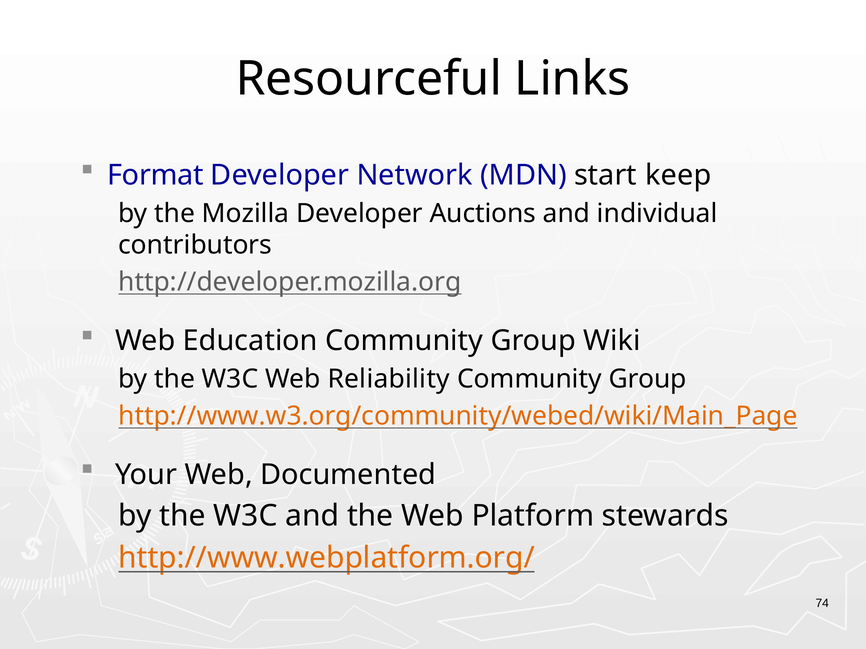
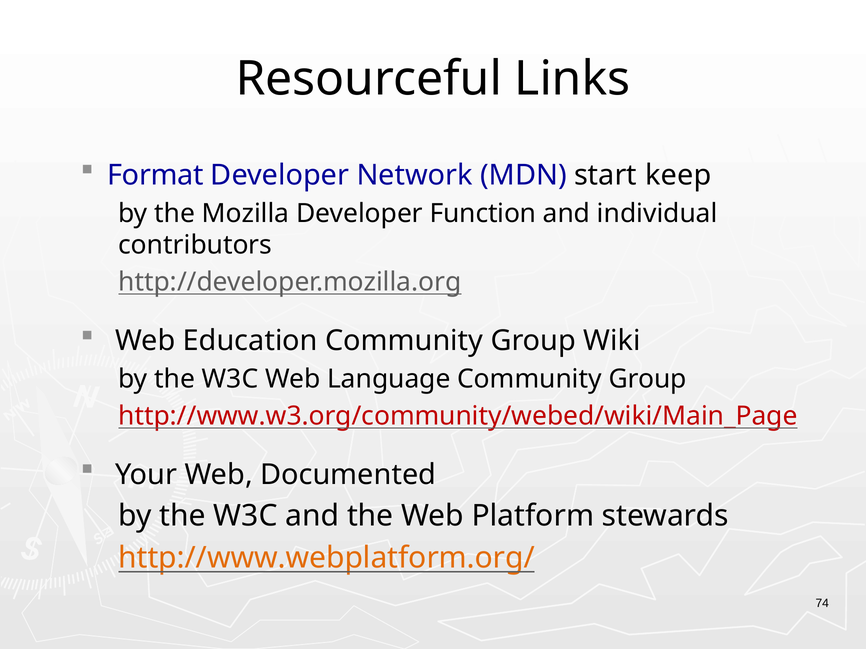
Auctions: Auctions -> Function (483, 214)
Reliability: Reliability -> Language (389, 379)
http://www.w3.org/community/webed/wiki/Main_Page colour: orange -> red (458, 416)
